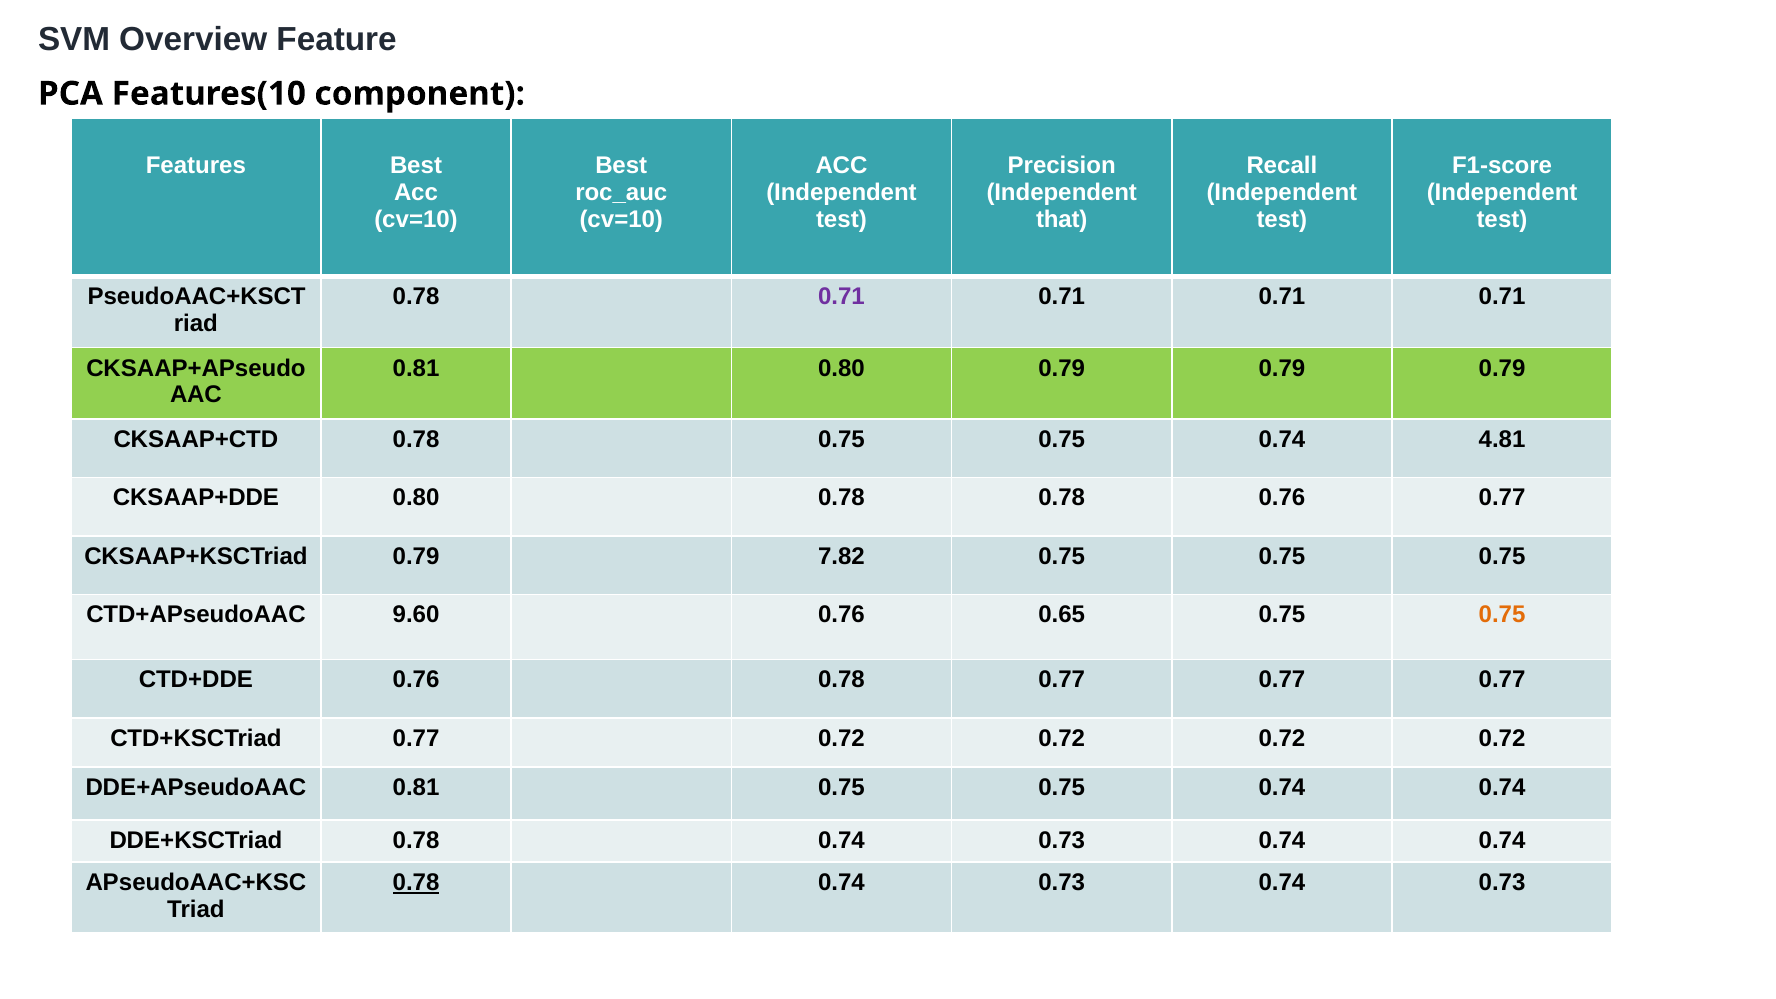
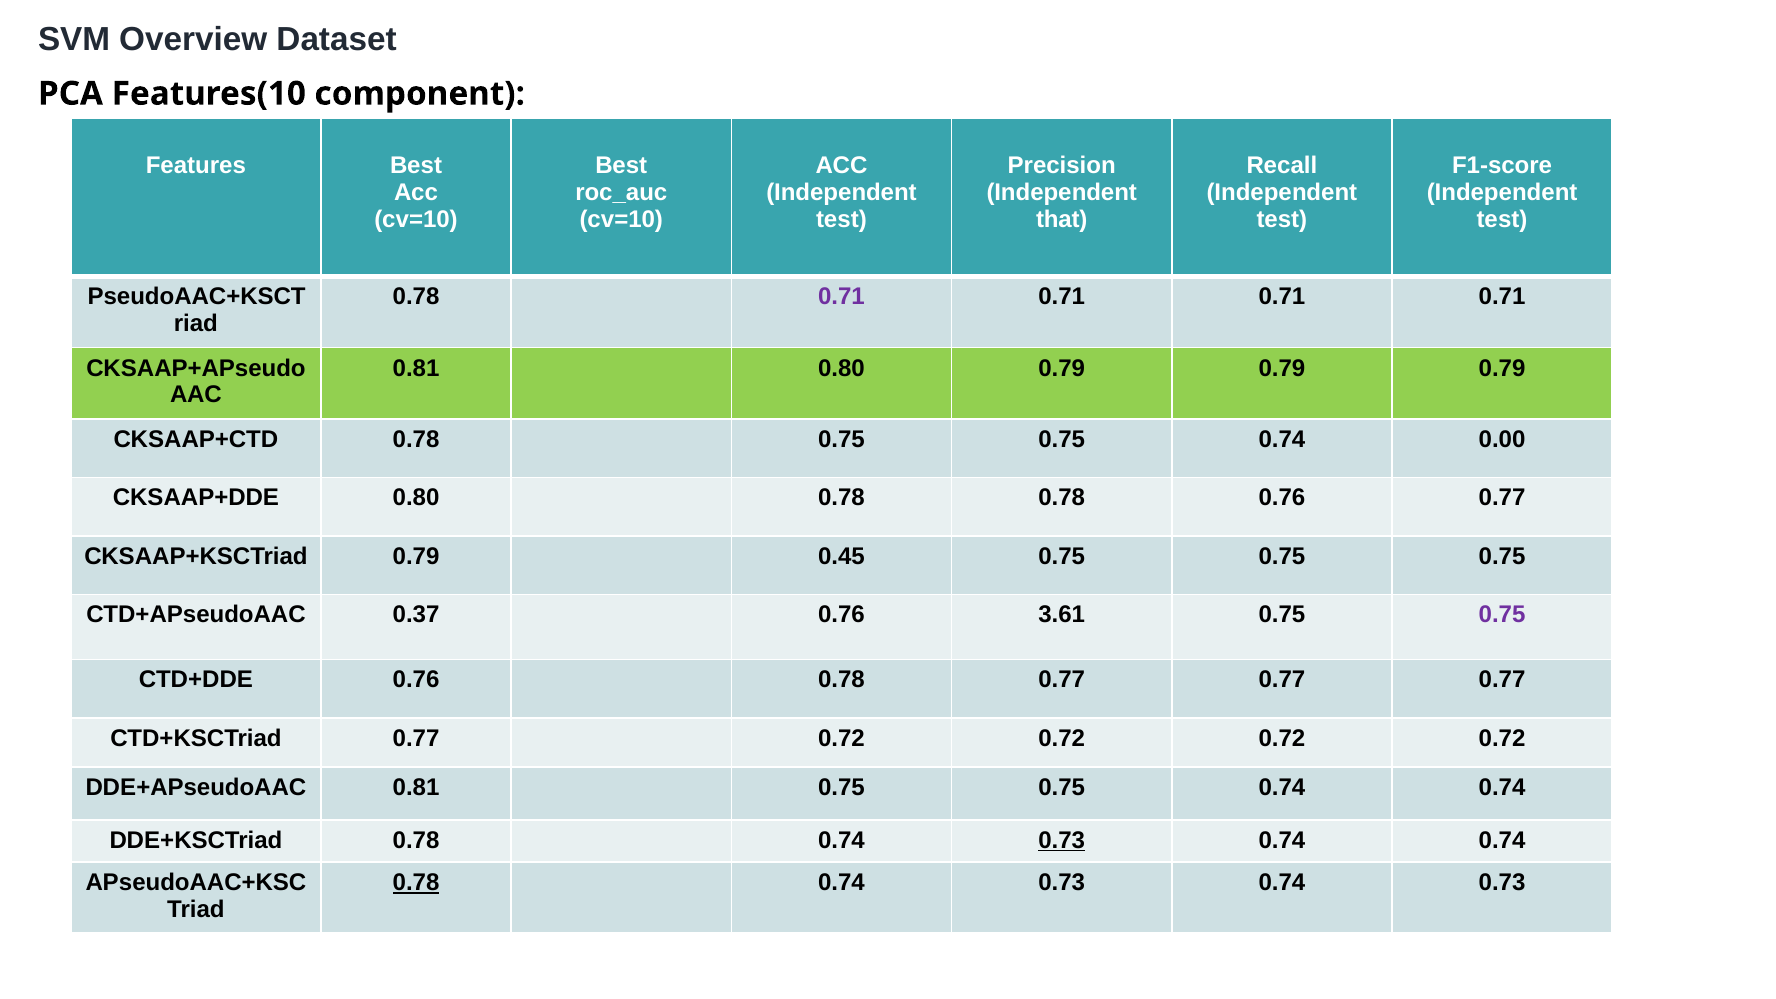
Feature: Feature -> Dataset (337, 40)
4.81: 4.81 -> 0.00 (1502, 439)
7.82: 7.82 -> 0.45 (841, 556)
9.60: 9.60 -> 0.37 (416, 615)
0.65: 0.65 -> 3.61 (1062, 615)
0.75 colour: orange -> purple (1502, 615)
0.73 underline: none -> present (1062, 840)
